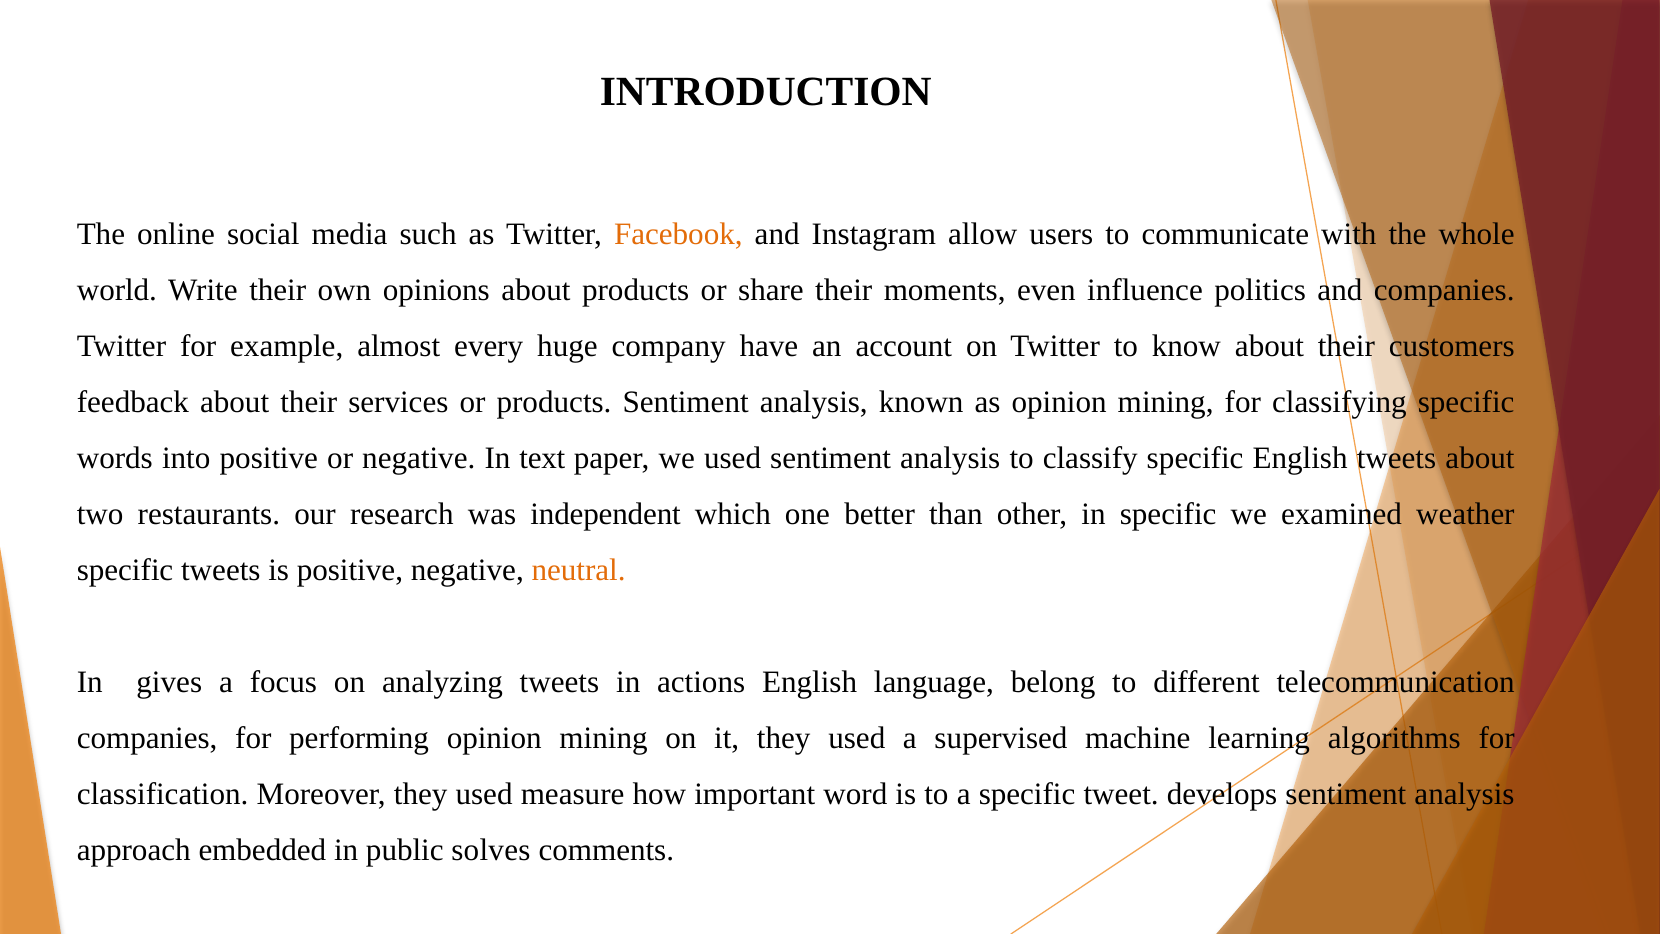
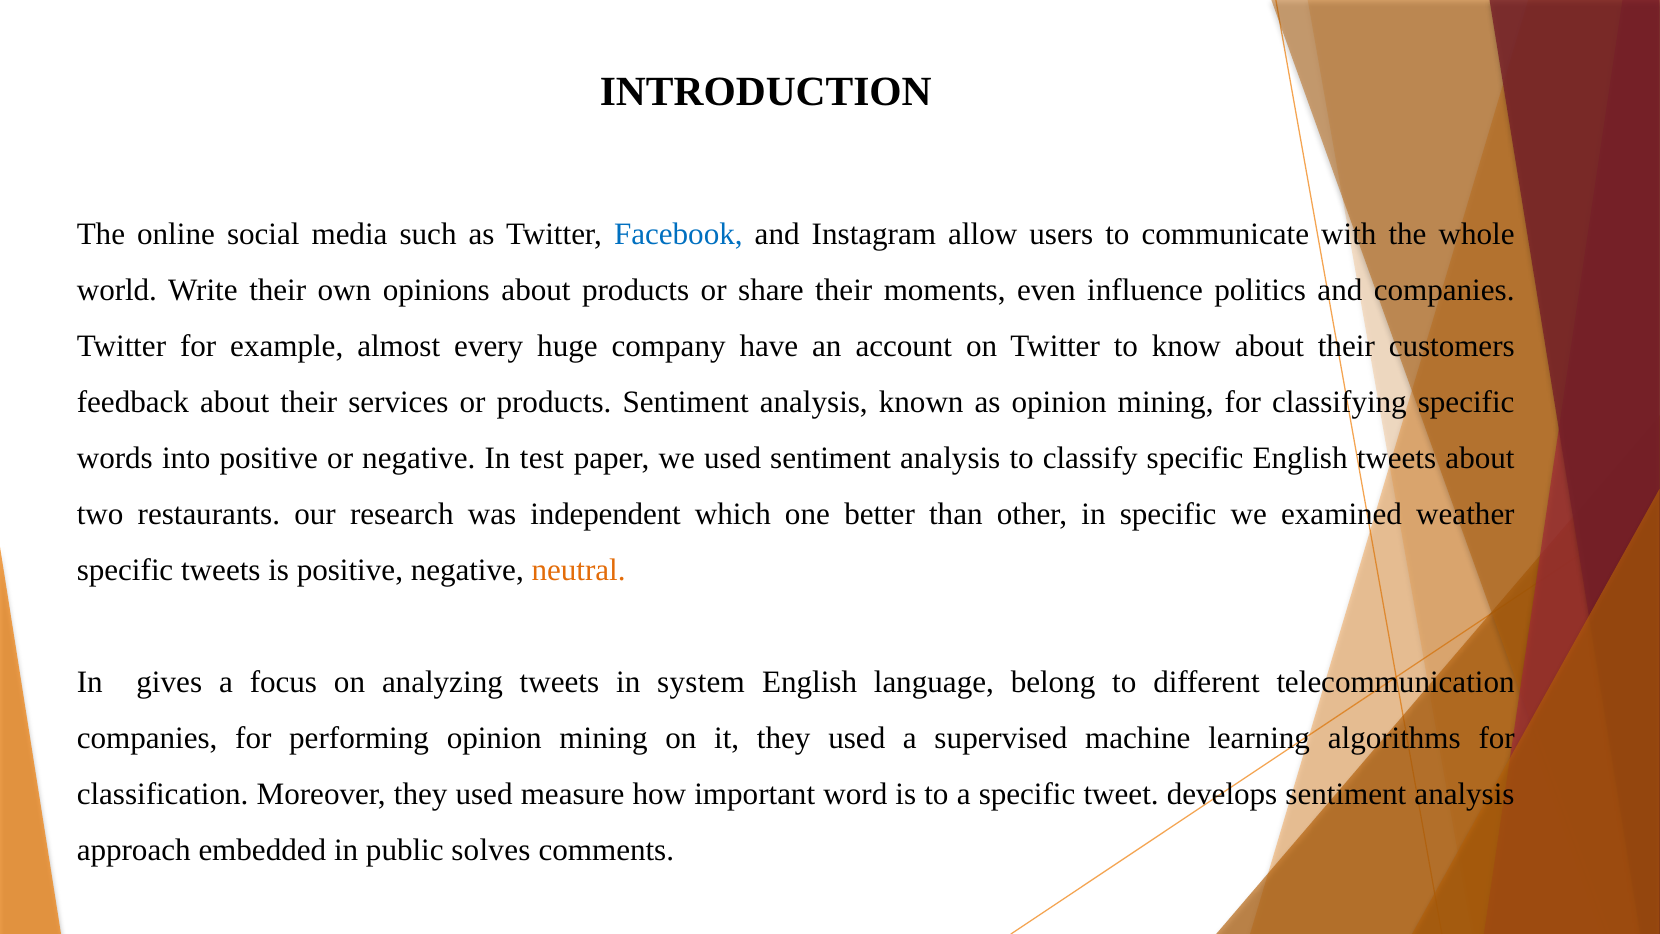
Facebook colour: orange -> blue (678, 234)
text: text -> test (542, 458)
actions: actions -> system (701, 682)
